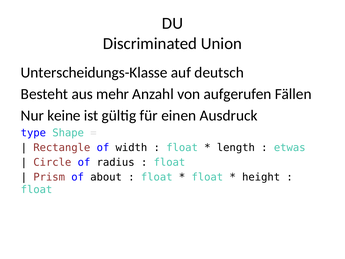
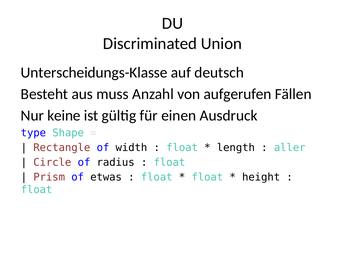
mehr: mehr -> muss (113, 94)
etwas: etwas -> aller (290, 147)
about: about -> etwas (106, 177)
